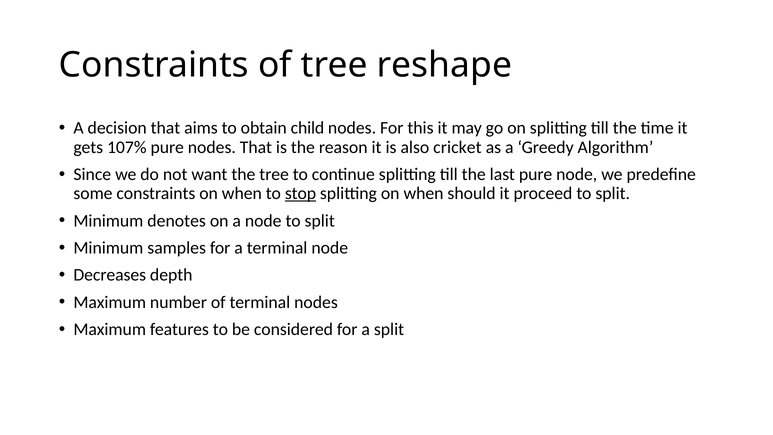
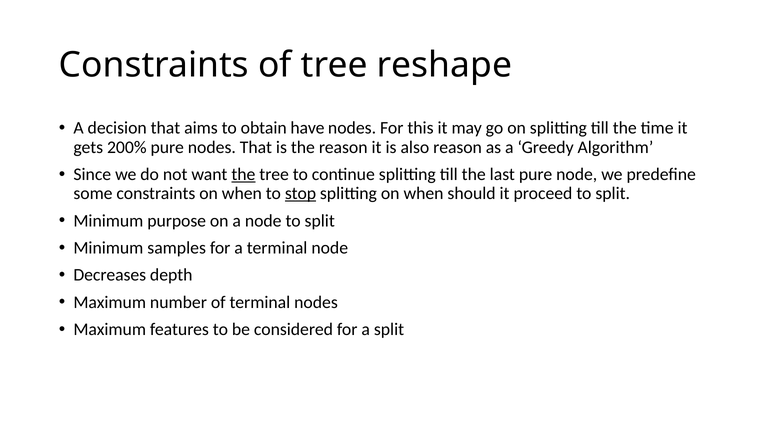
child: child -> have (307, 128)
107%: 107% -> 200% (127, 147)
also cricket: cricket -> reason (458, 147)
the underline: none -> present (243, 174)
denotes: denotes -> purpose (177, 221)
